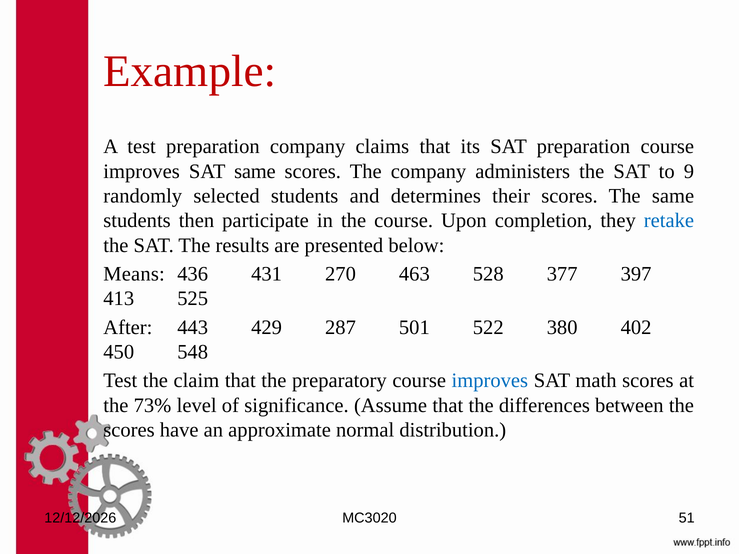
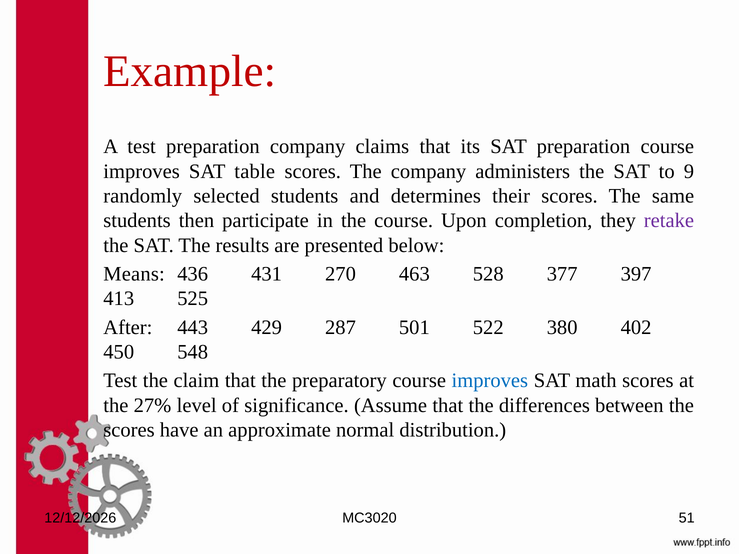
SAT same: same -> table (255, 171)
retake colour: blue -> purple (669, 221)
73%: 73% -> 27% (153, 406)
